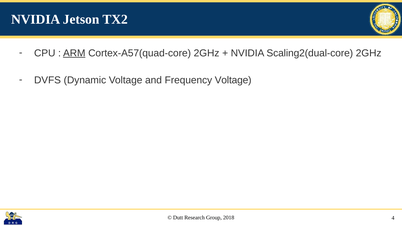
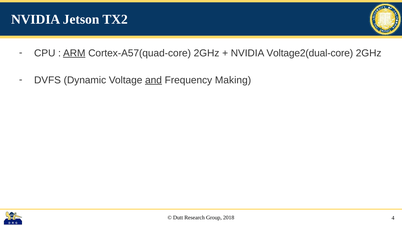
Scaling2(dual-core: Scaling2(dual-core -> Voltage2(dual-core (310, 53)
and underline: none -> present (154, 80)
Frequency Voltage: Voltage -> Making (233, 80)
